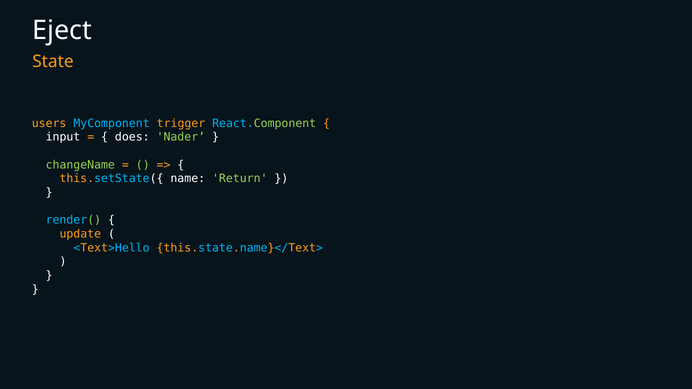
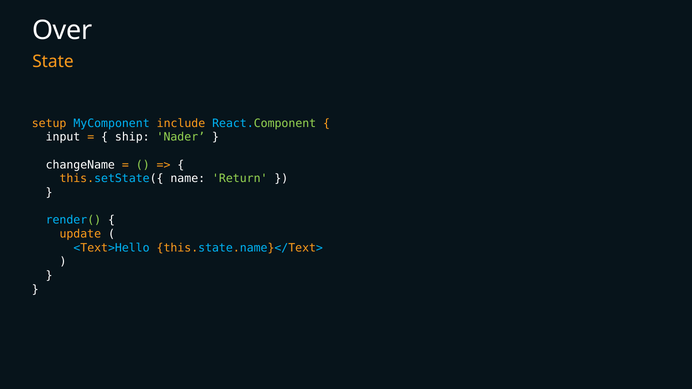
Eject: Eject -> Over (62, 30)
users: users -> setup (49, 123)
trigger: trigger -> include (181, 123)
does: does -> ship (132, 137)
changeName colour: light green -> white (80, 165)
